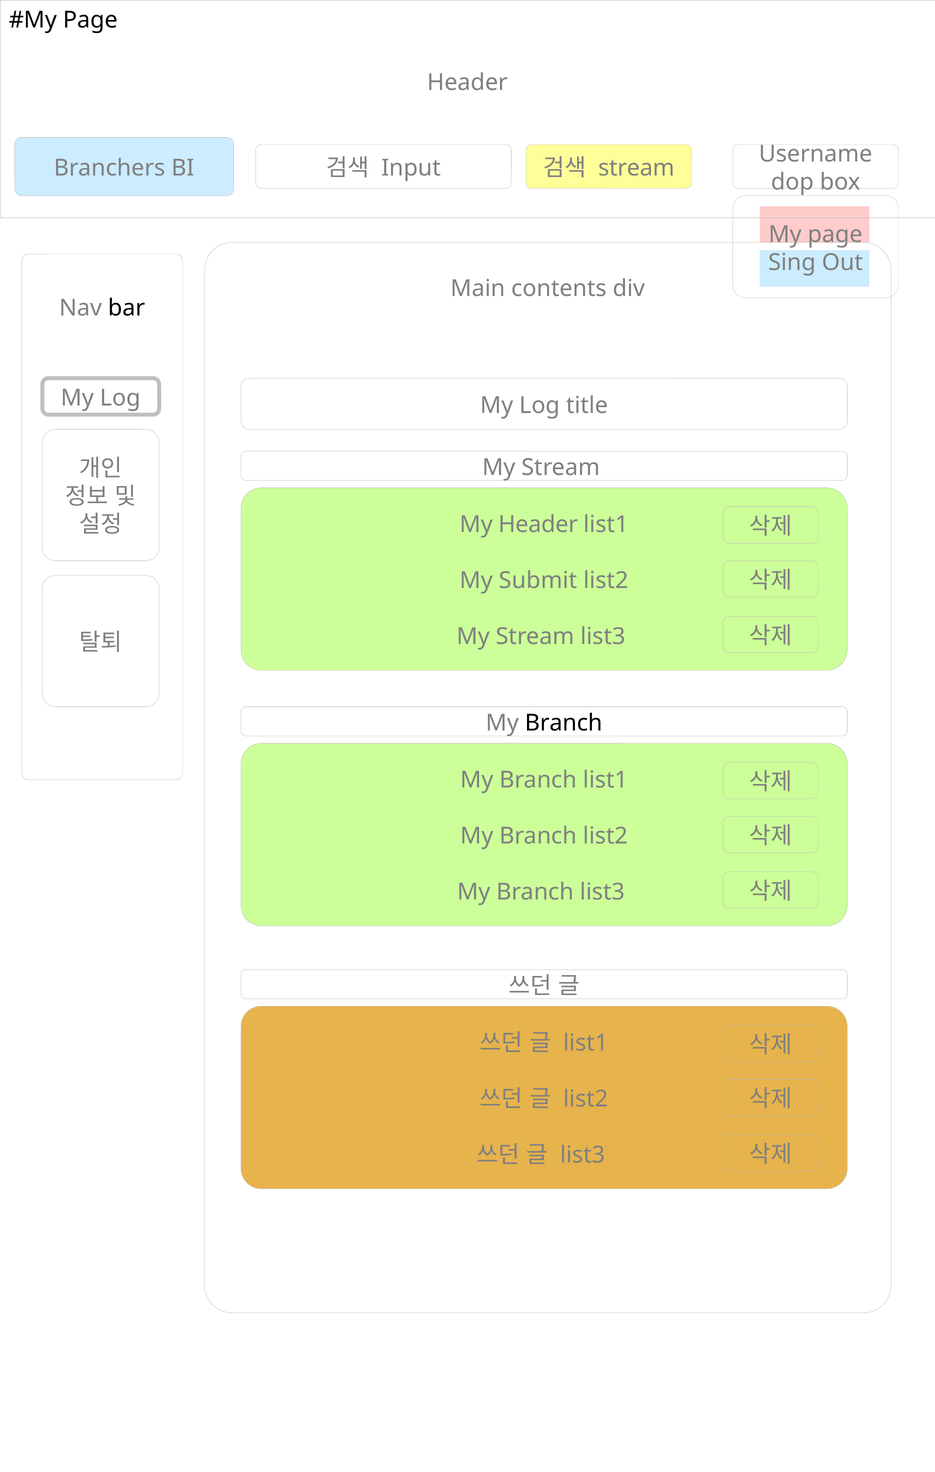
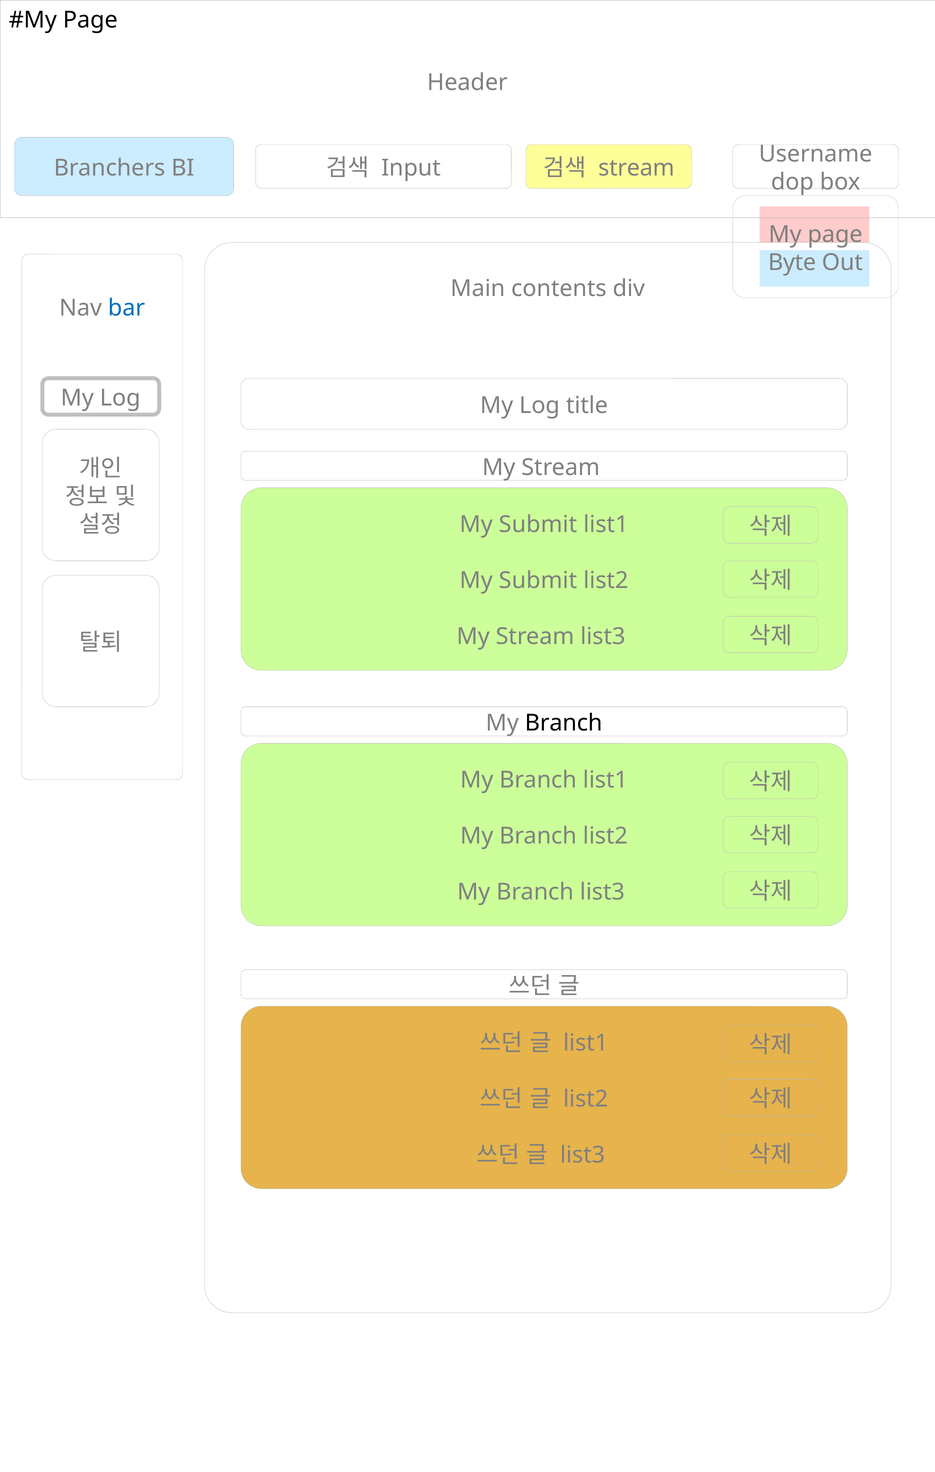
Sing: Sing -> Byte (792, 262)
bar colour: black -> blue (127, 308)
Header: Header -> Submit (538, 525)
